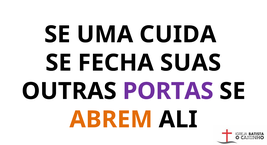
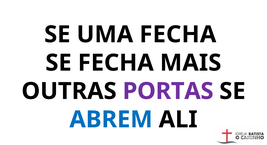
UMA CUIDA: CUIDA -> FECHA (178, 35)
SUAS: SUAS -> MAIS (191, 63)
ABREM colour: orange -> blue (111, 120)
